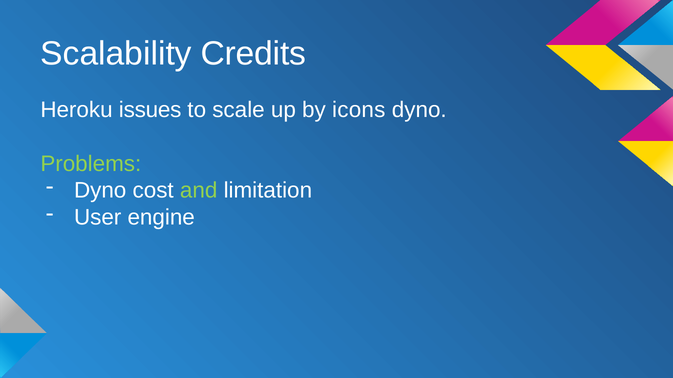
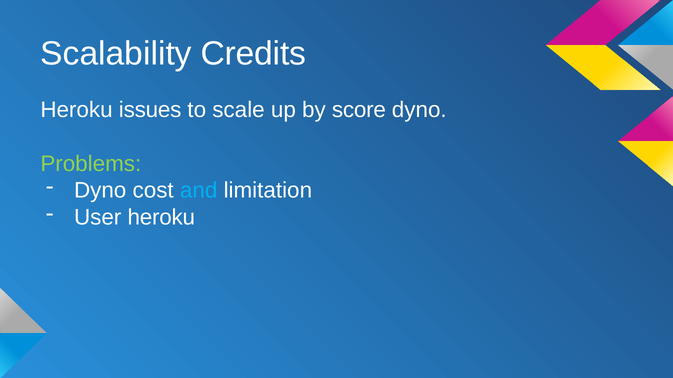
icons: icons -> score (359, 110)
and colour: light green -> light blue (199, 191)
User engine: engine -> heroku (161, 218)
